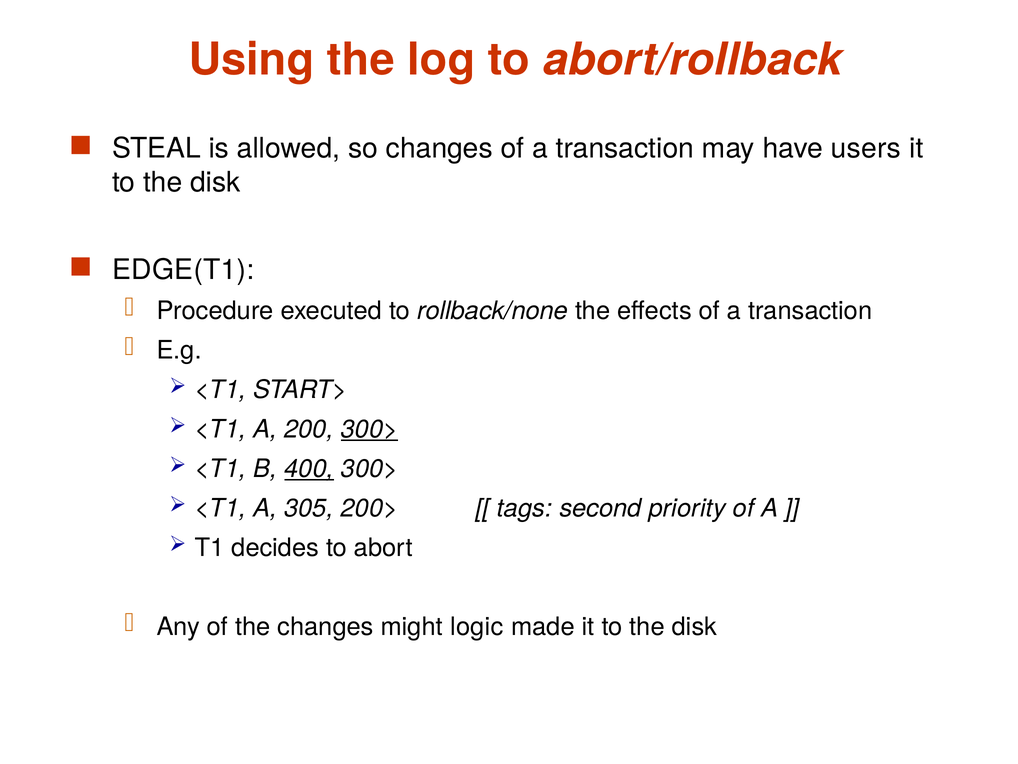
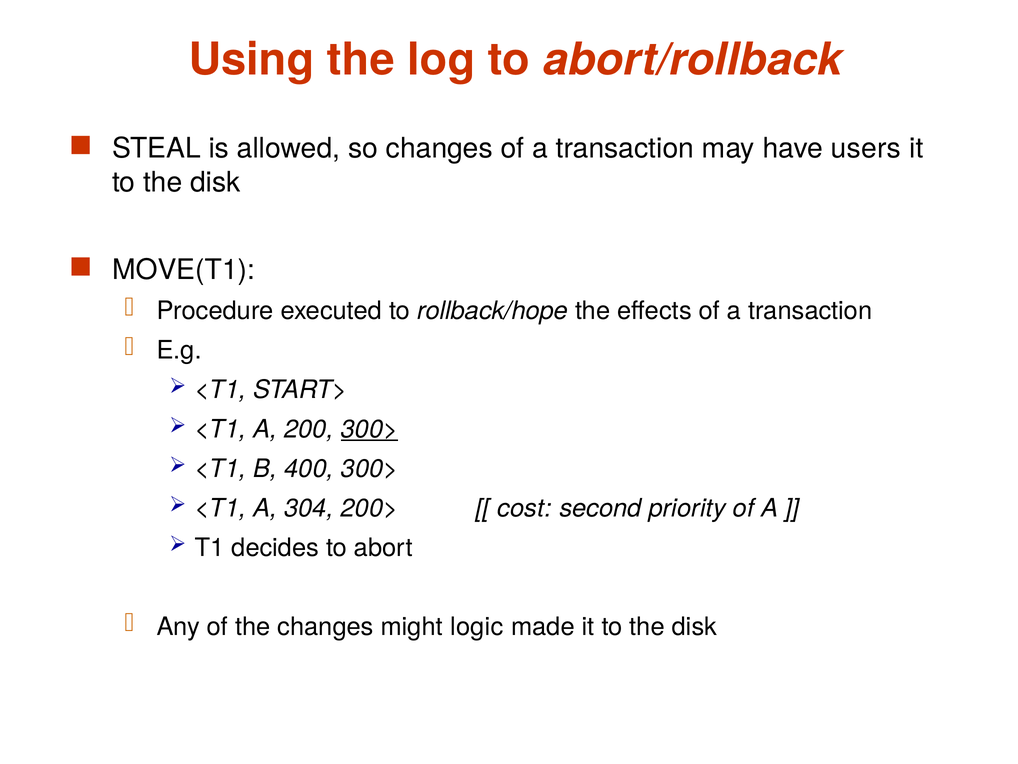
EDGE(T1: EDGE(T1 -> MOVE(T1 (184, 270)
rollback/none: rollback/none -> rollback/hope (493, 311)
400 underline: present -> none (309, 468)
305: 305 -> 304 (309, 508)
tags: tags -> cost (524, 508)
